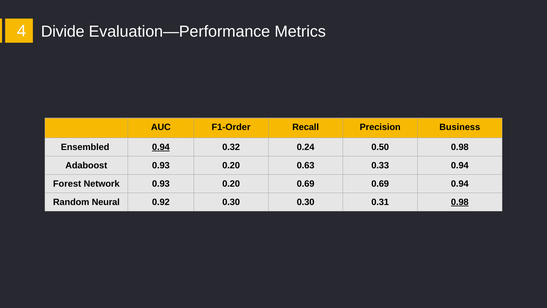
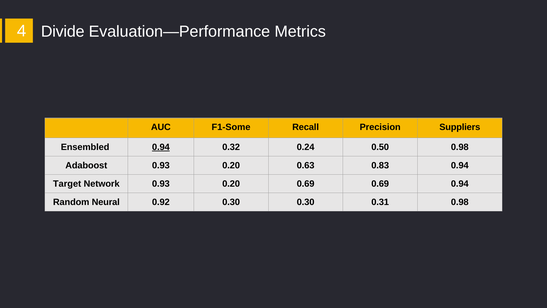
F1-Order: F1-Order -> F1-Some (231, 127)
Business: Business -> Suppliers (460, 127)
0.33: 0.33 -> 0.83 (380, 165)
Forest: Forest -> Target (67, 183)
0.98 underline: present -> none (460, 202)
